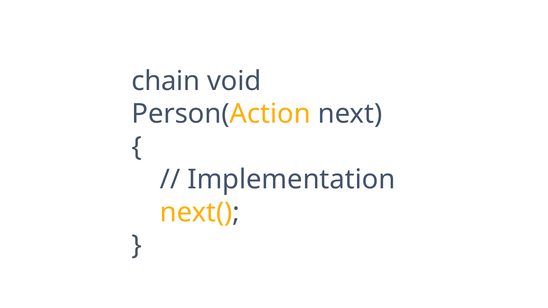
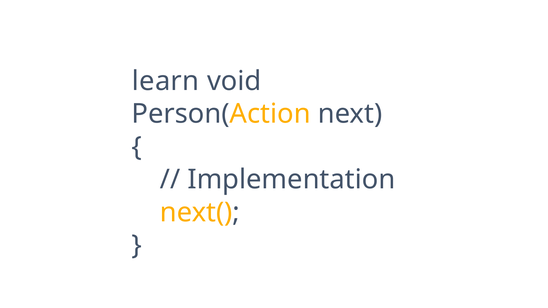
chain: chain -> learn (166, 81)
